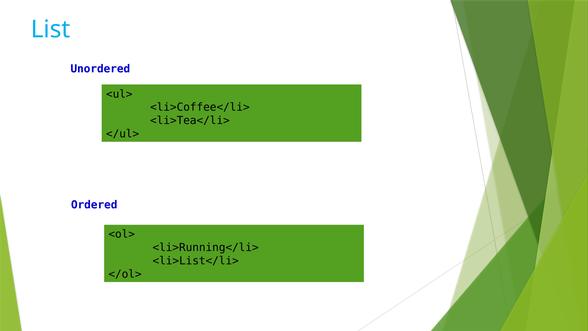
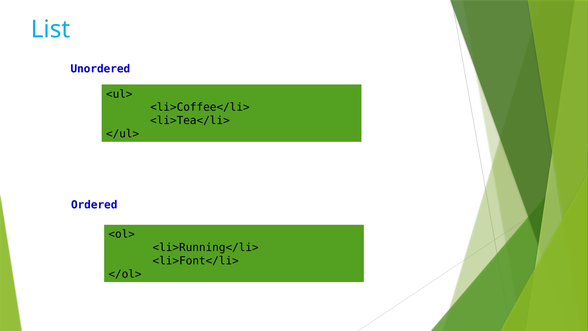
<li>List</li>: <li>List</li> -> <li>Font</li> (196, 261)
